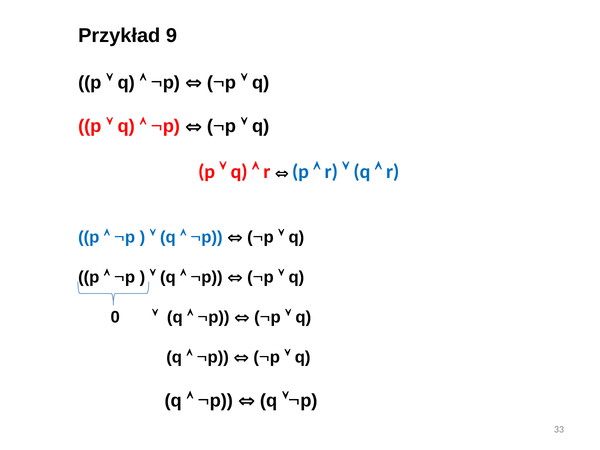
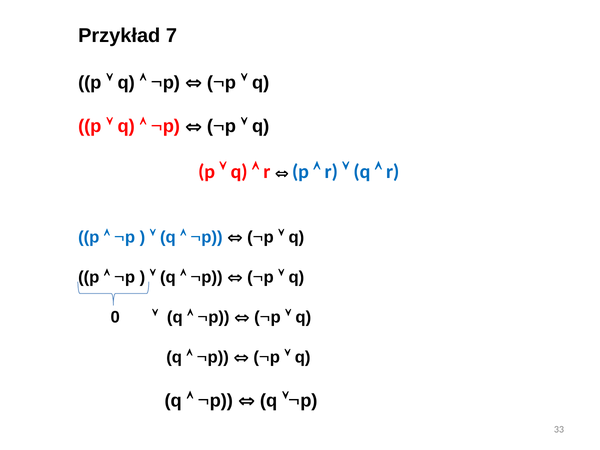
9: 9 -> 7 (171, 36)
